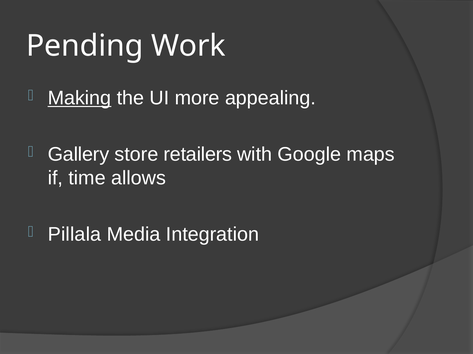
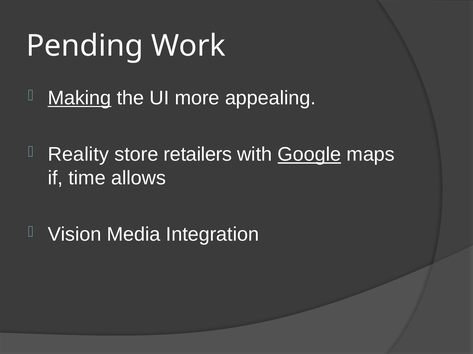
Gallery: Gallery -> Reality (78, 155)
Google underline: none -> present (309, 155)
Pillala: Pillala -> Vision (75, 235)
